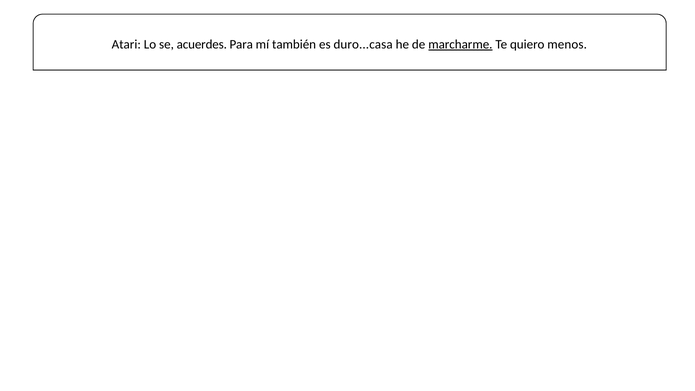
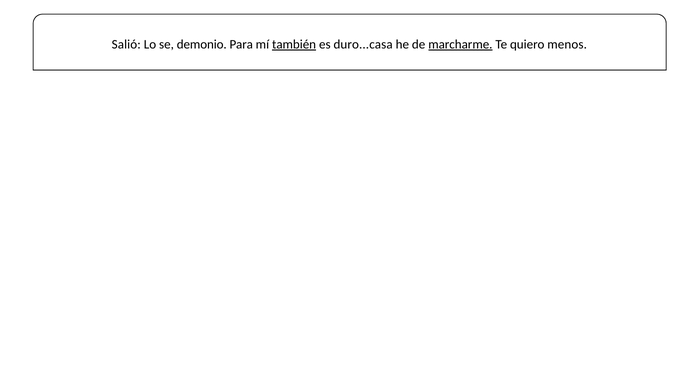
Atari: Atari -> Salió (126, 44)
acuerdes: acuerdes -> demonio (202, 44)
también underline: none -> present (294, 44)
